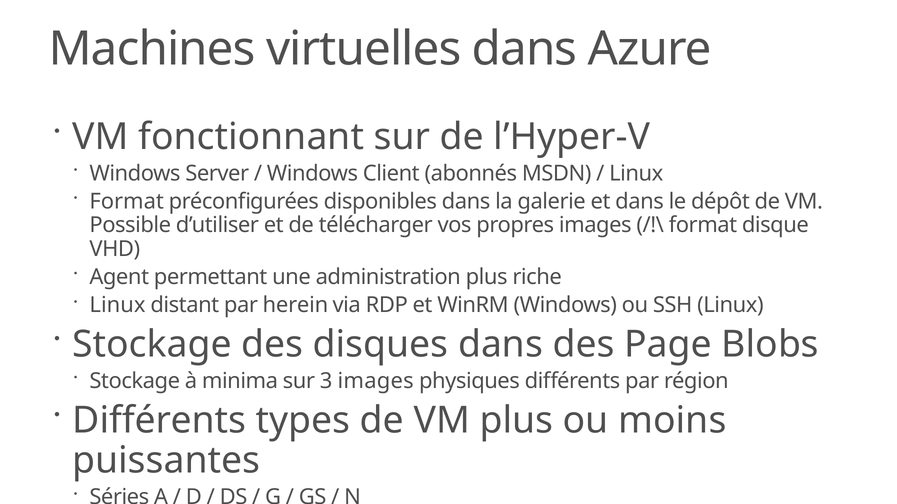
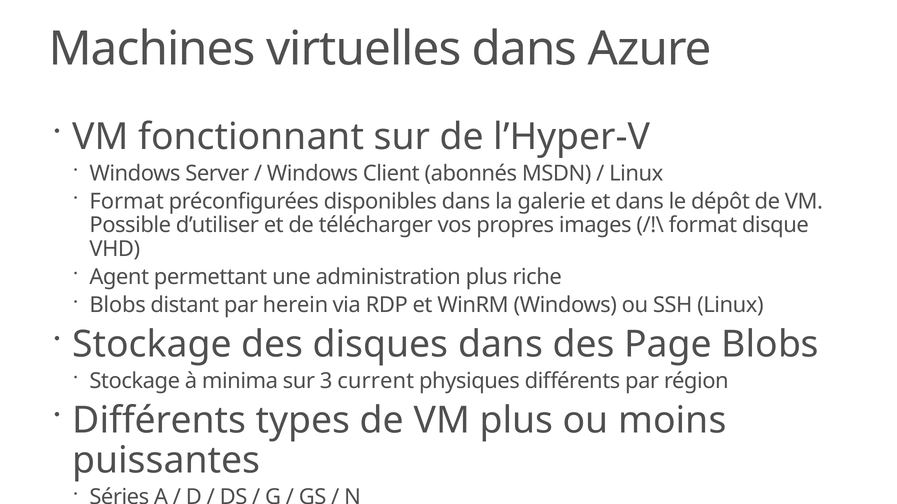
Linux: Linux -> Blobs (118, 305)
3 images: images -> current (376, 381)
